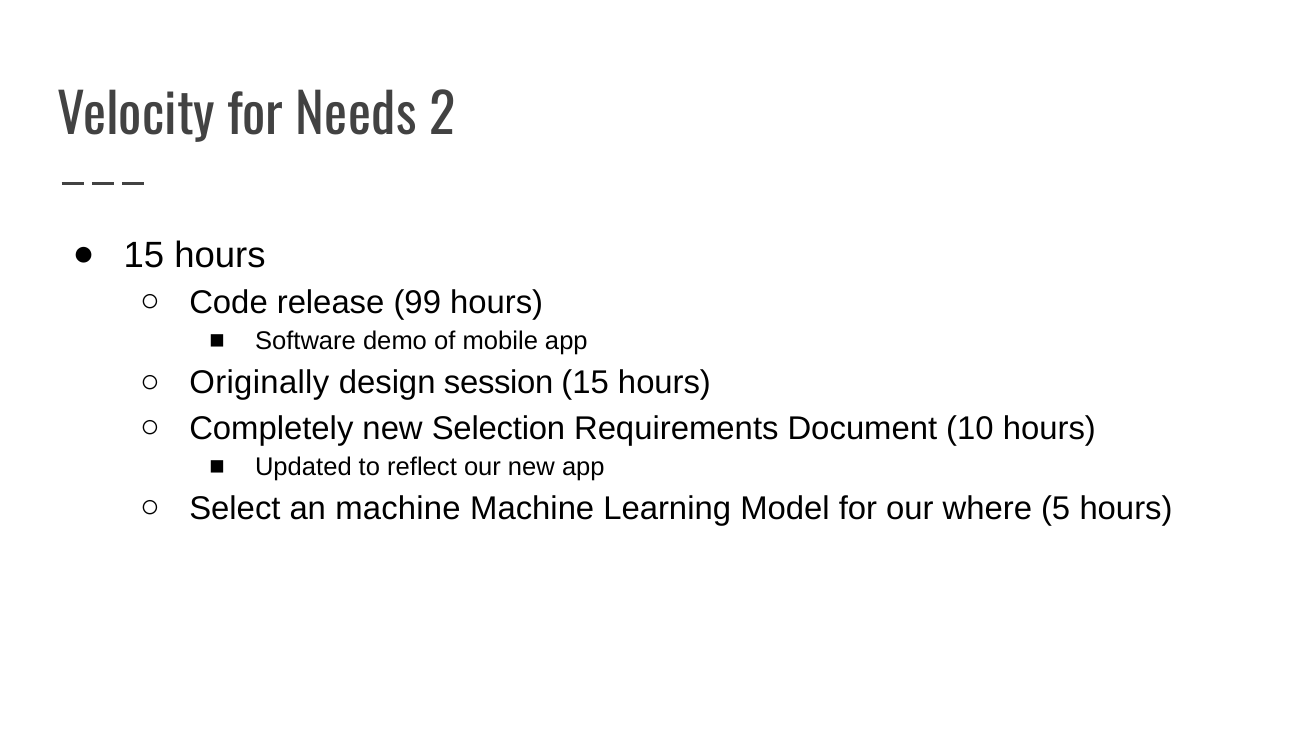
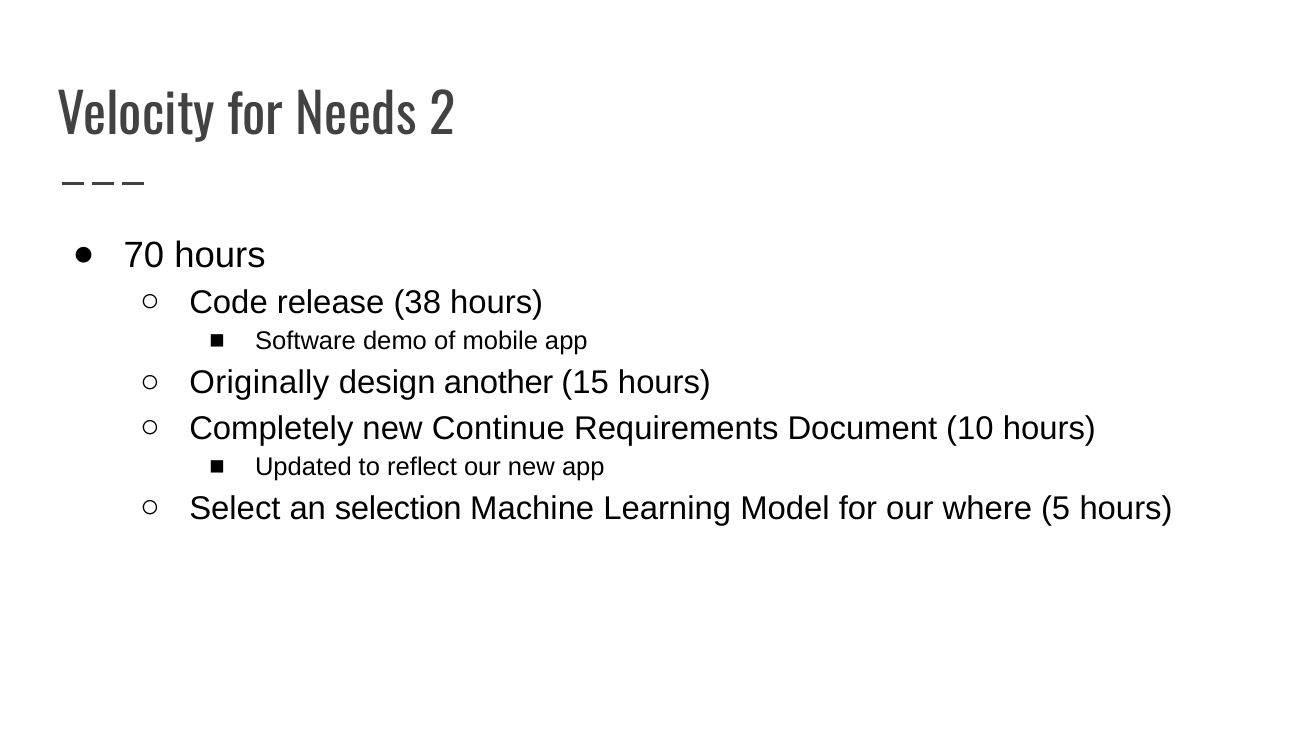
15: 15 -> 70 (144, 255)
99: 99 -> 38 (417, 303)
session: session -> another (499, 383)
Selection: Selection -> Continue (498, 428)
an machine: machine -> selection (398, 509)
